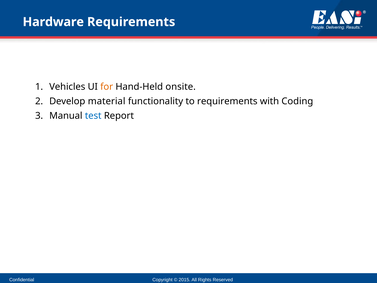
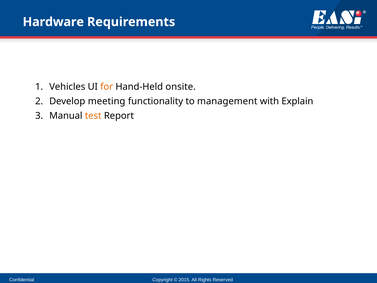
material: material -> meeting (107, 101)
to requirements: requirements -> management (227, 101)
Coding: Coding -> Explain (297, 101)
test colour: blue -> orange (93, 116)
